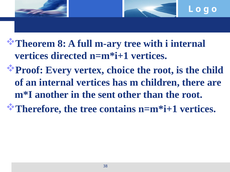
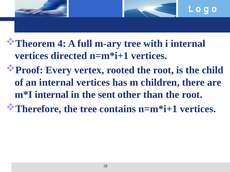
8: 8 -> 4 (62, 44)
choice: choice -> rooted (121, 70)
another: another -> internal (52, 95)
